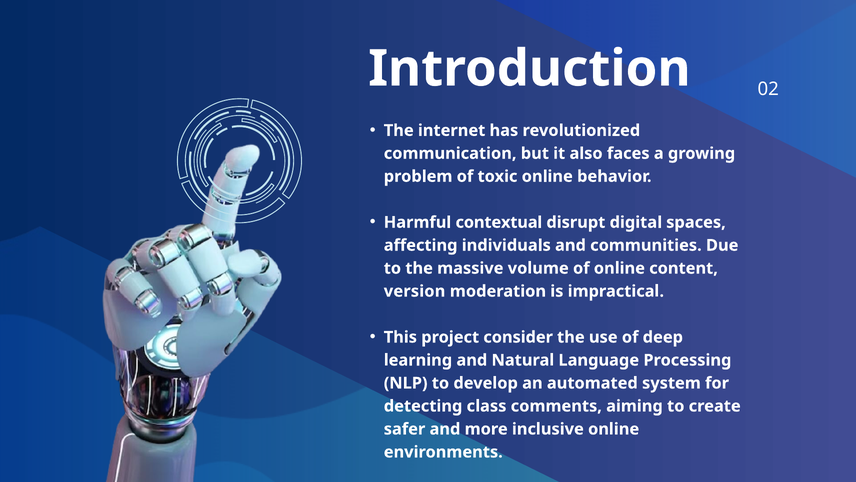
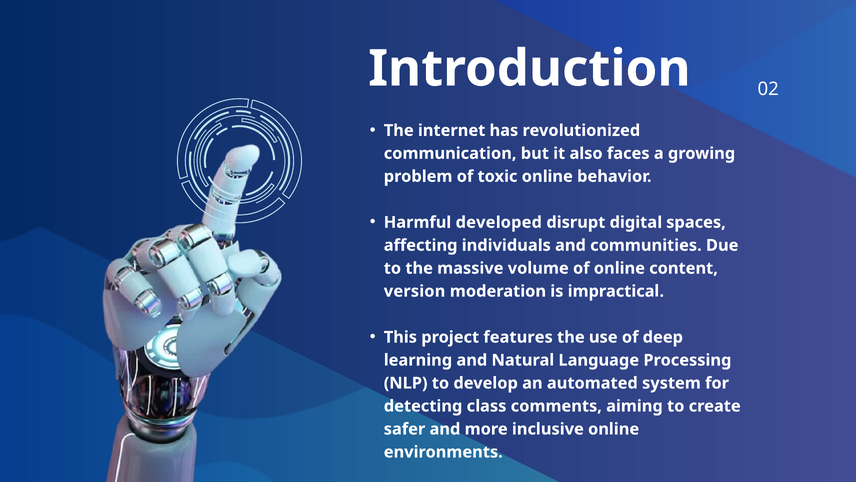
contextual: contextual -> developed (499, 222)
consider: consider -> features (518, 337)
